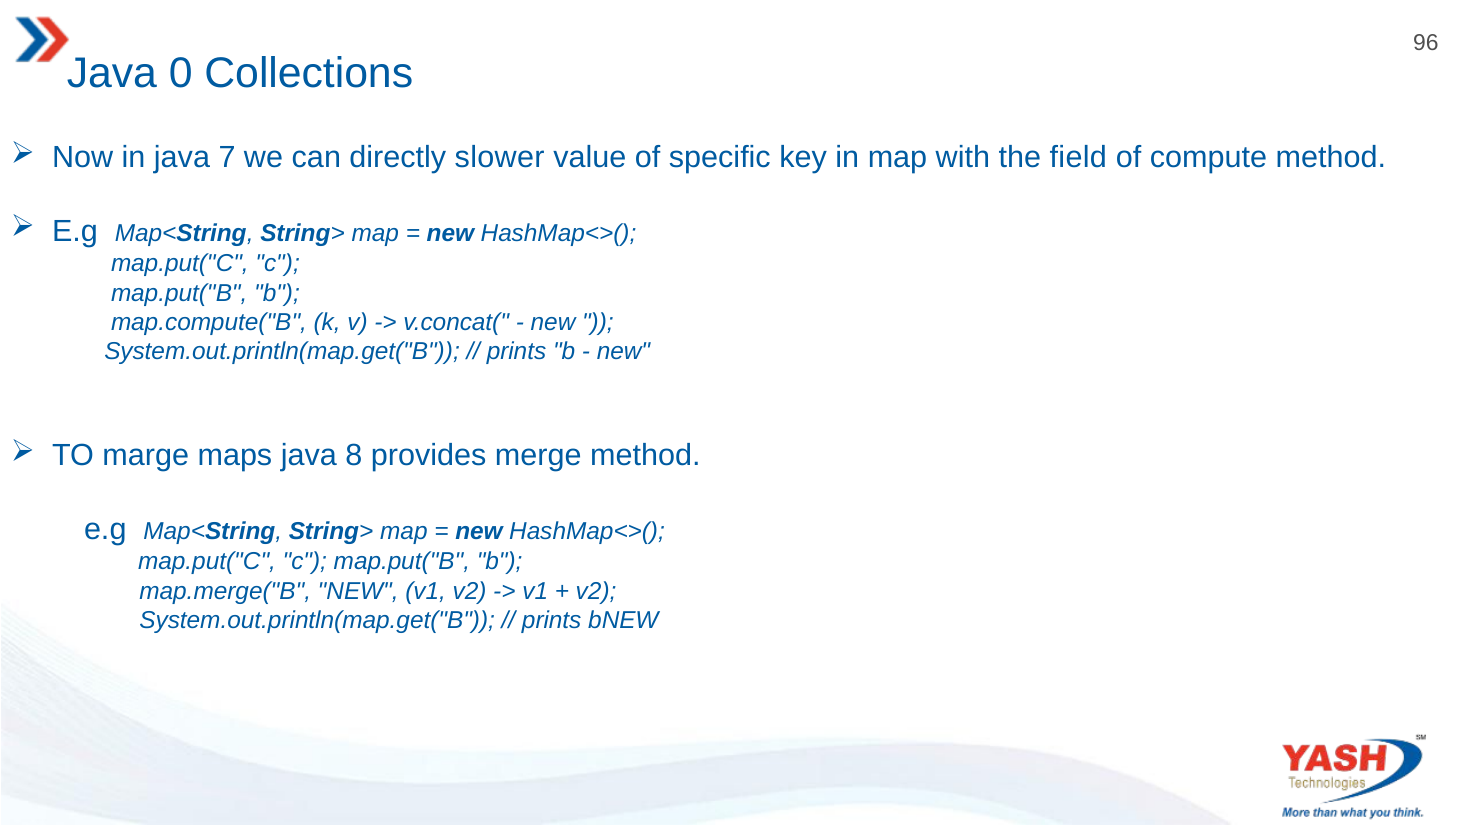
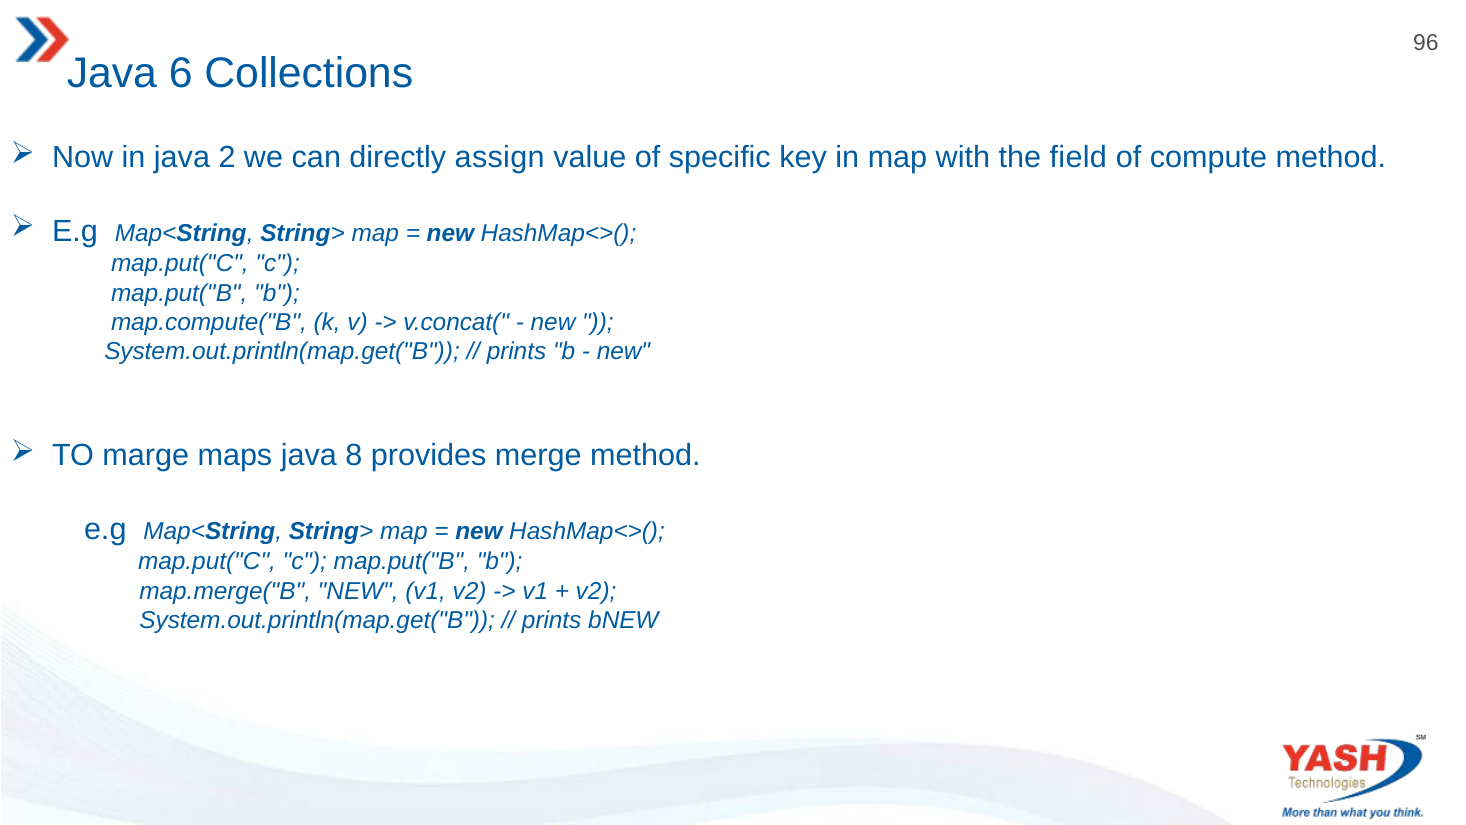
0: 0 -> 6 (181, 73)
7: 7 -> 2 (227, 158)
slower: slower -> assign (500, 158)
